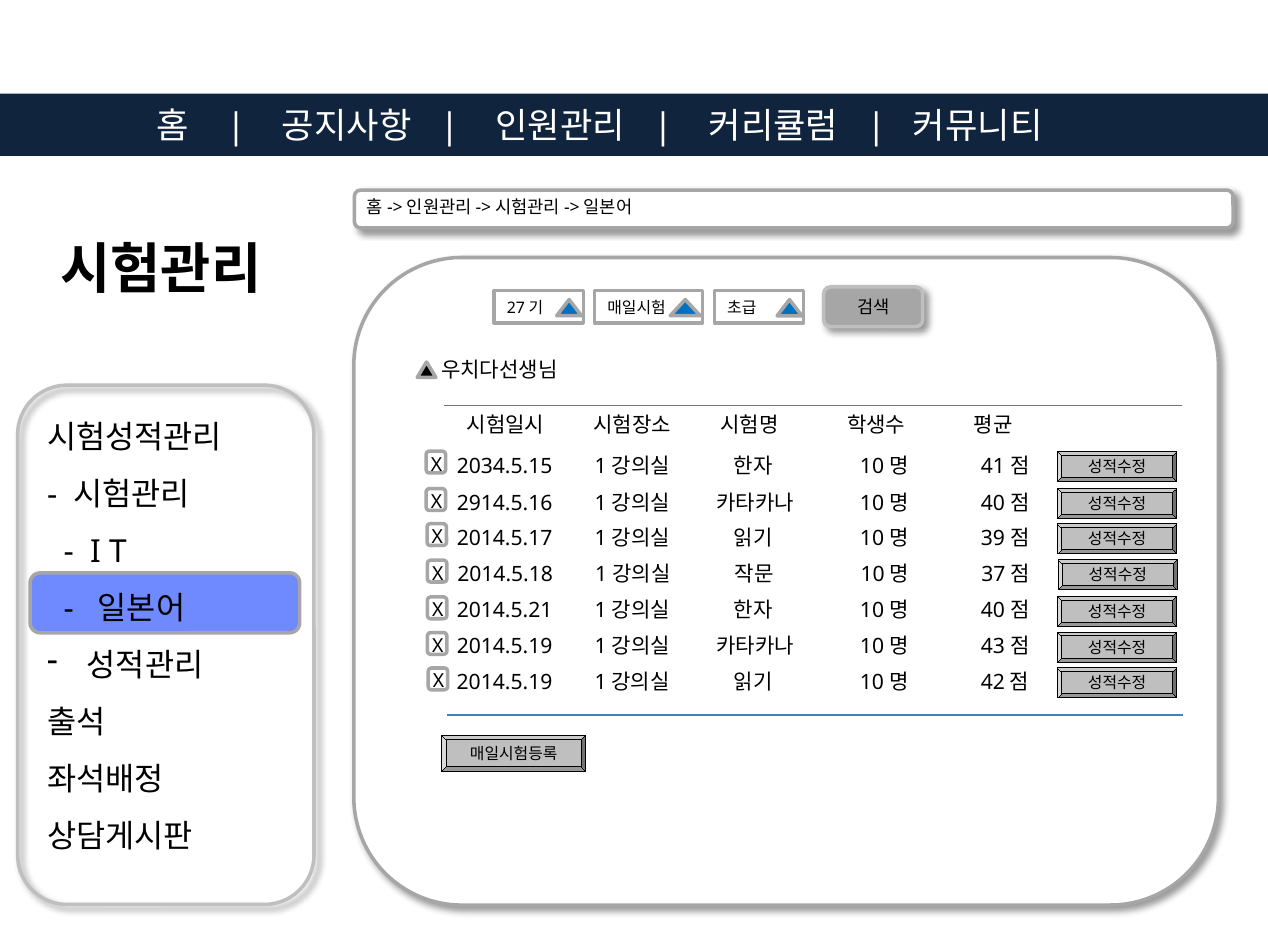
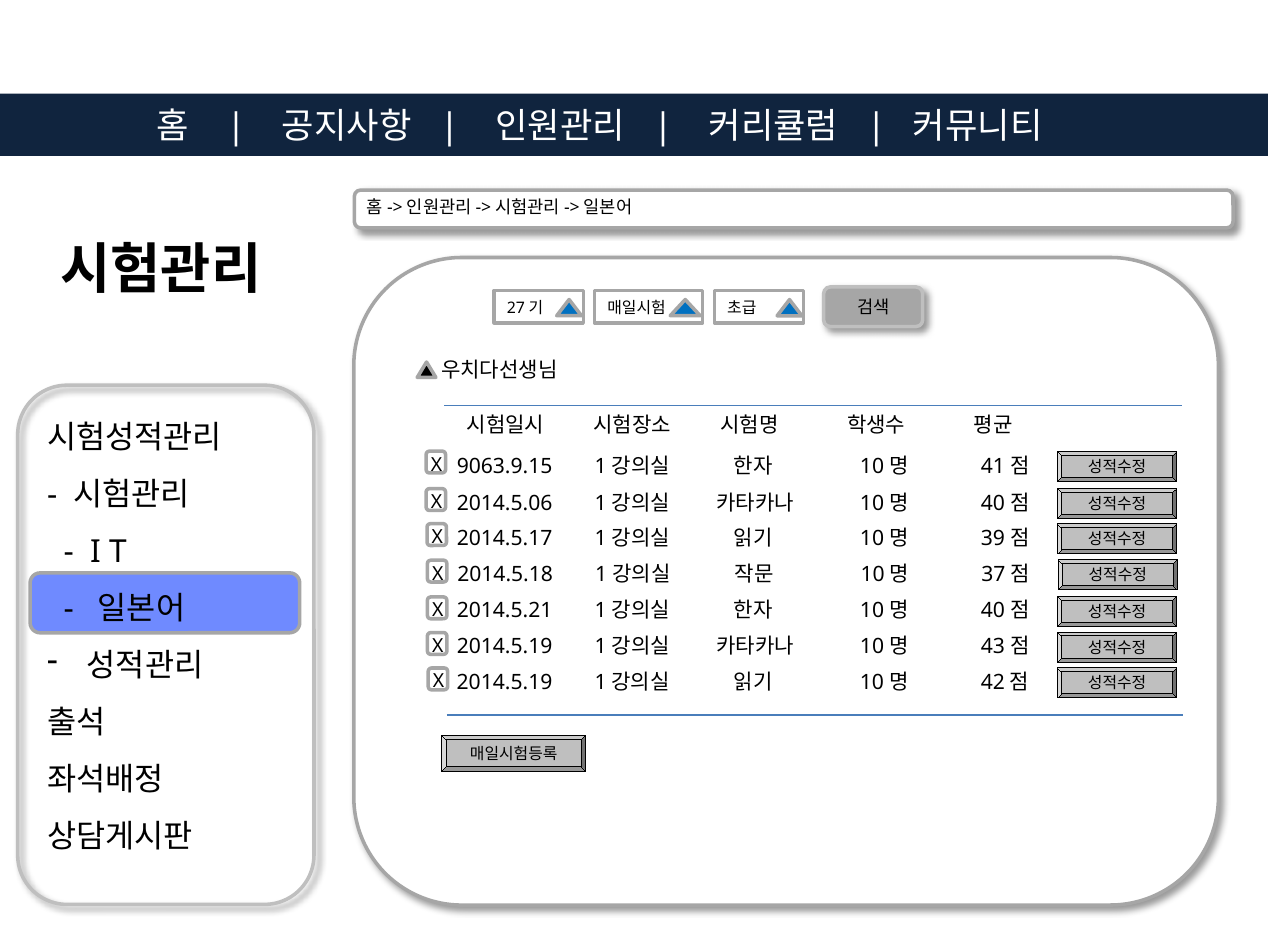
2034.5.15: 2034.5.15 -> 9063.9.15 (505, 466)
2914.5.16: 2914.5.16 -> 2014.5.06 (505, 503)
